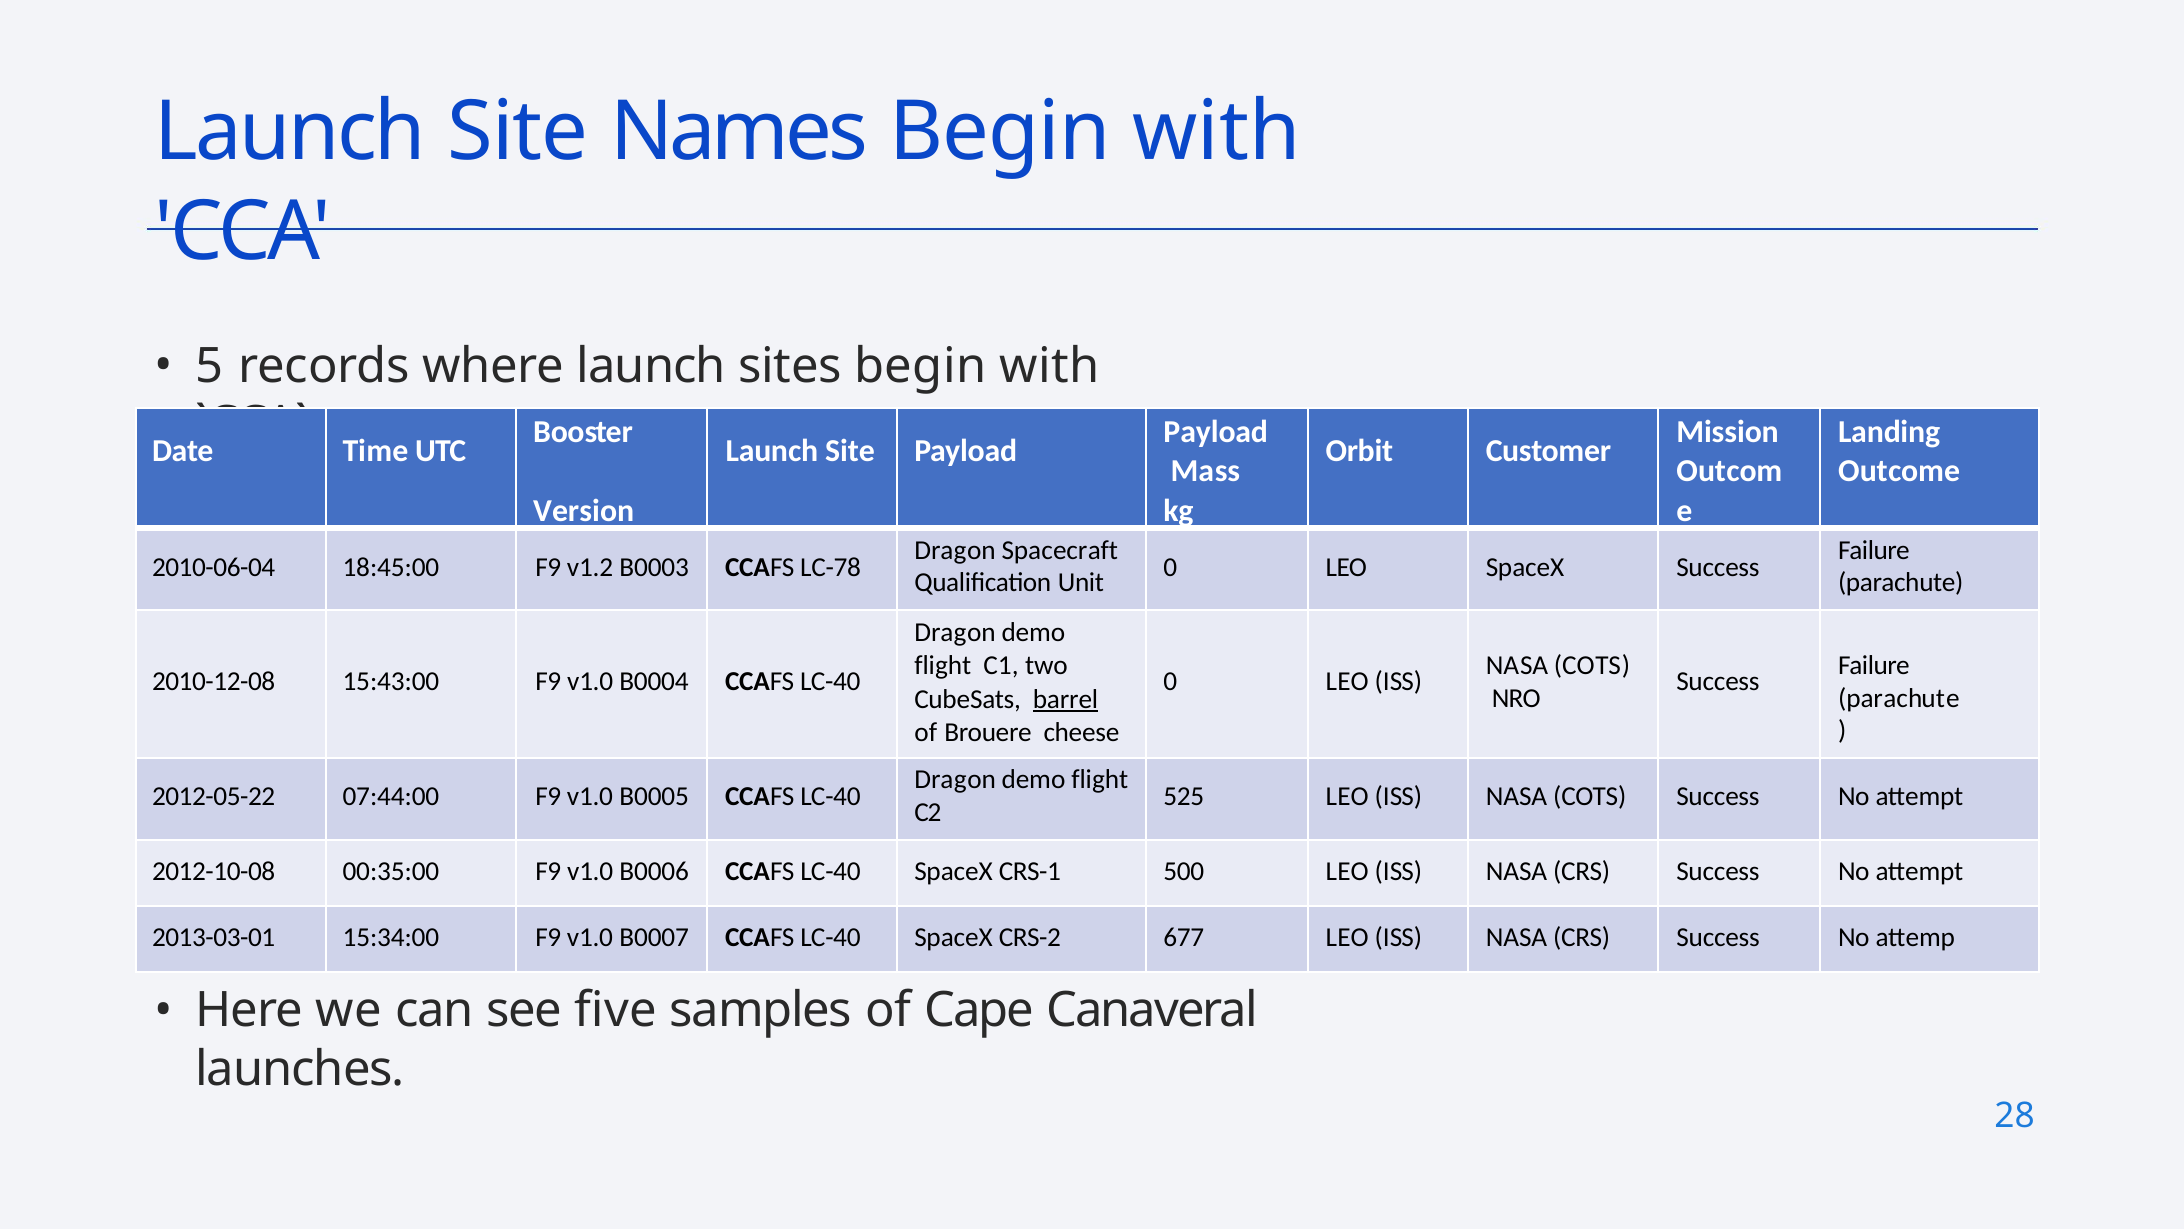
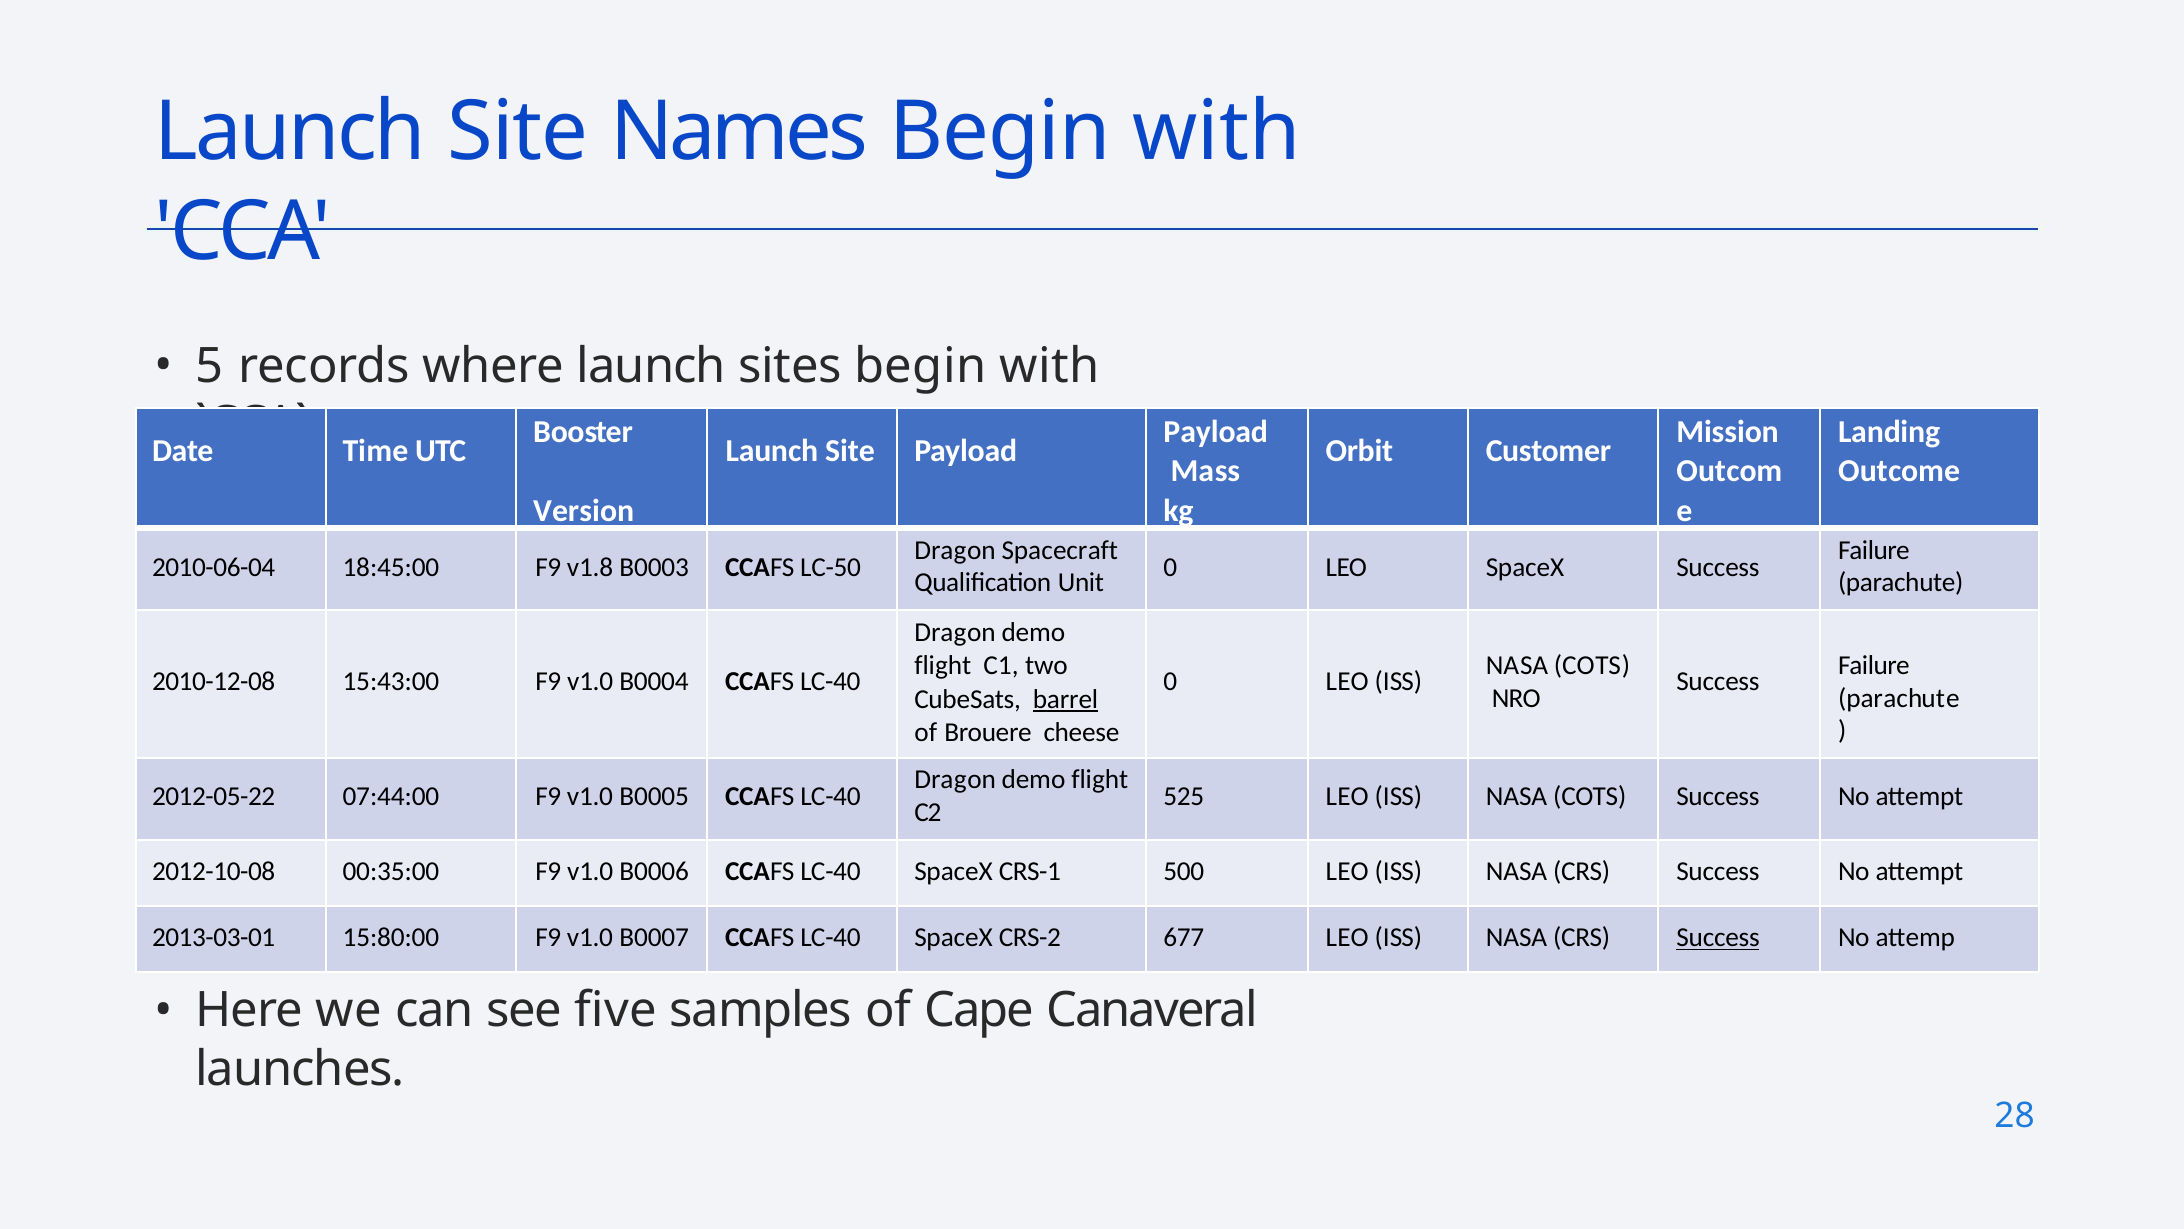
v1.2: v1.2 -> v1.8 (590, 567)
LC-78: LC-78 -> LC-50 (831, 567)
15:34:00: 15:34:00 -> 15:80:00 (391, 937)
Success underline: none -> present (1718, 937)
